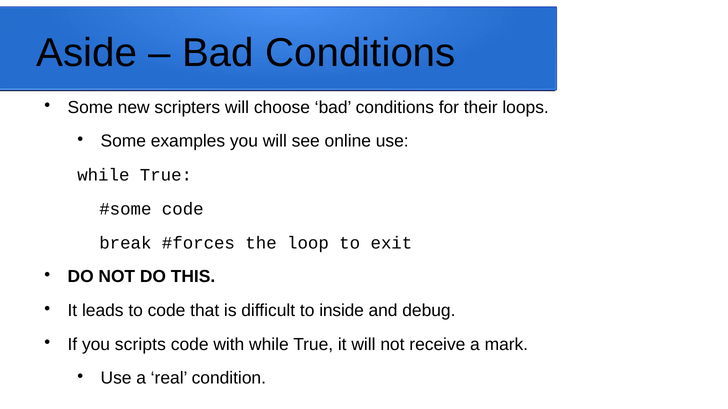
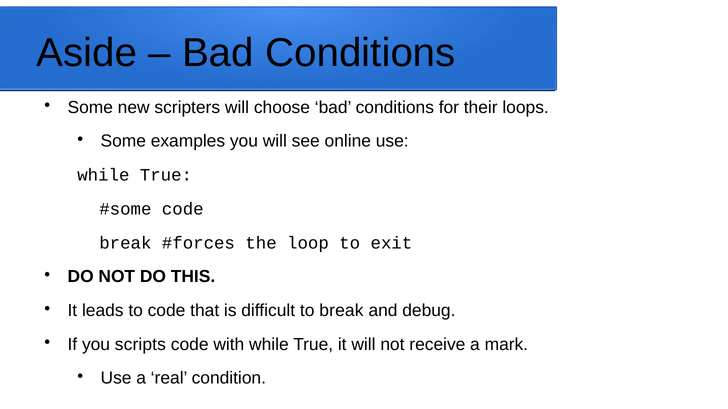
to inside: inside -> break (341, 311)
